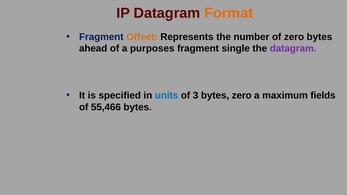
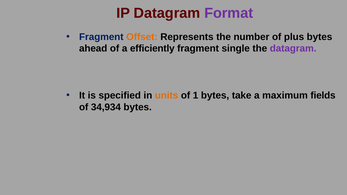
Format colour: orange -> purple (229, 13)
of zero: zero -> plus (294, 37)
purposes: purposes -> efficiently (152, 49)
units colour: blue -> orange (167, 95)
3: 3 -> 1 (196, 95)
bytes zero: zero -> take (242, 95)
55,466: 55,466 -> 34,934 (106, 107)
